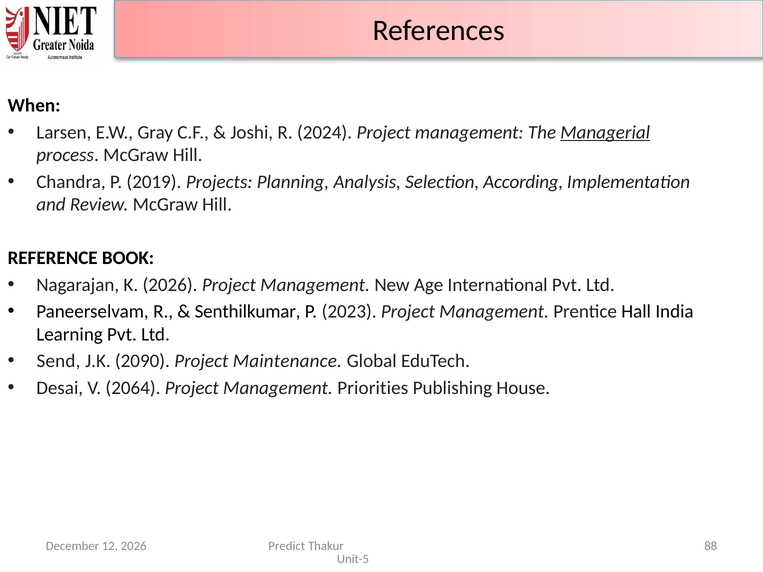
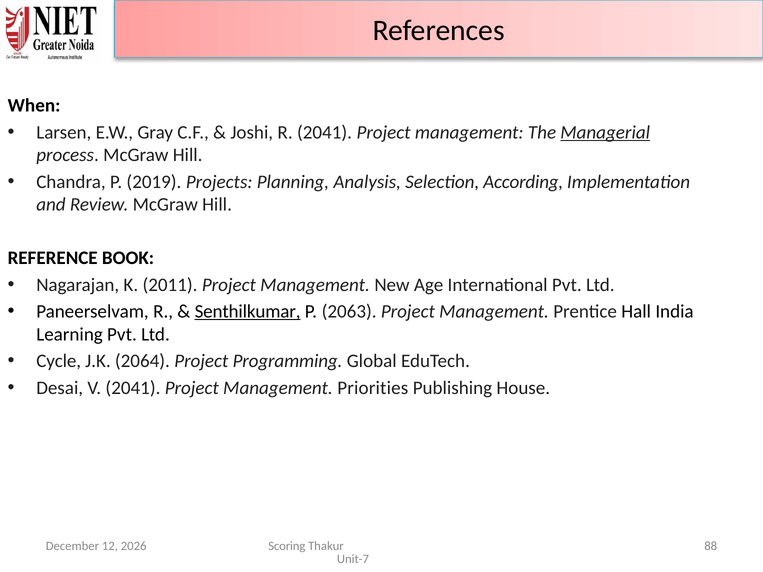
R 2024: 2024 -> 2041 (325, 132)
K 2026: 2026 -> 2011 (170, 285)
Senthilkumar underline: none -> present (248, 312)
2023: 2023 -> 2063 (349, 312)
Send: Send -> Cycle (59, 361)
2090: 2090 -> 2064 (142, 361)
Maintenance: Maintenance -> Programming (288, 361)
V 2064: 2064 -> 2041 (133, 388)
Predict: Predict -> Scoring (287, 546)
Unit-5: Unit-5 -> Unit-7 (353, 559)
